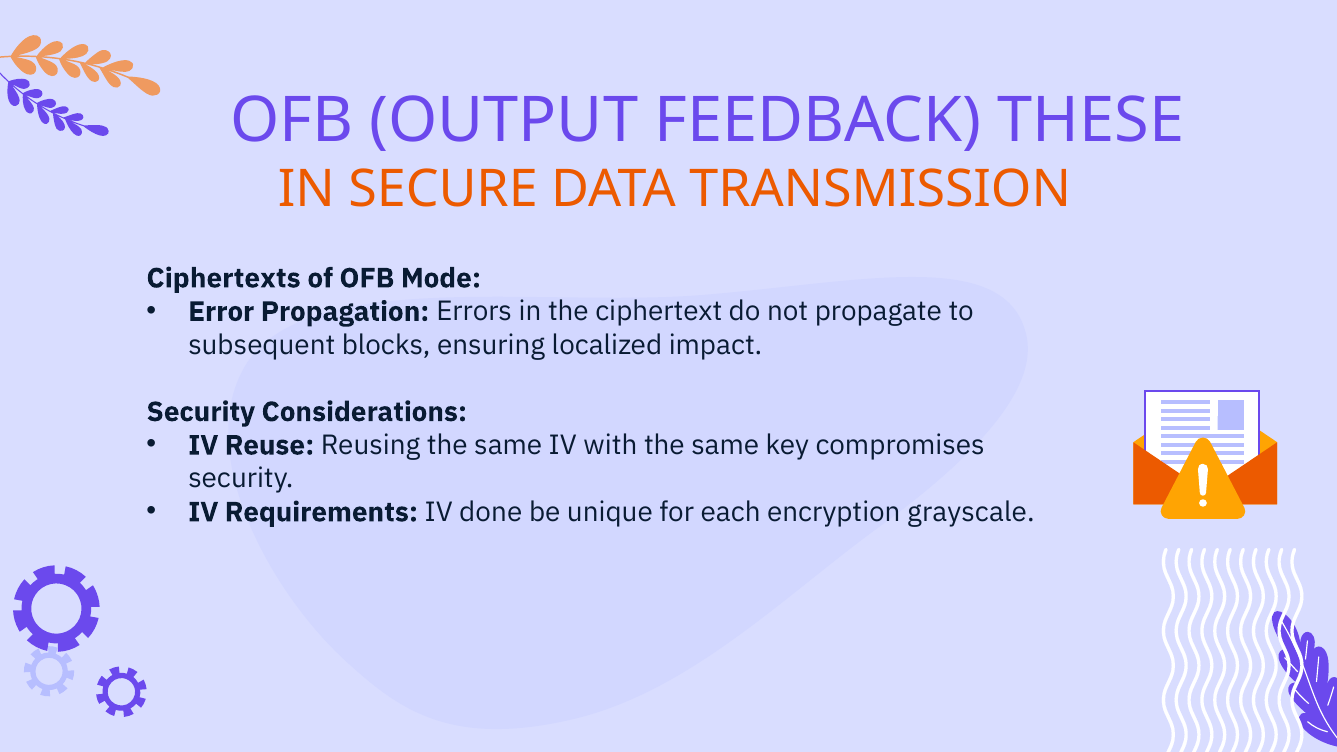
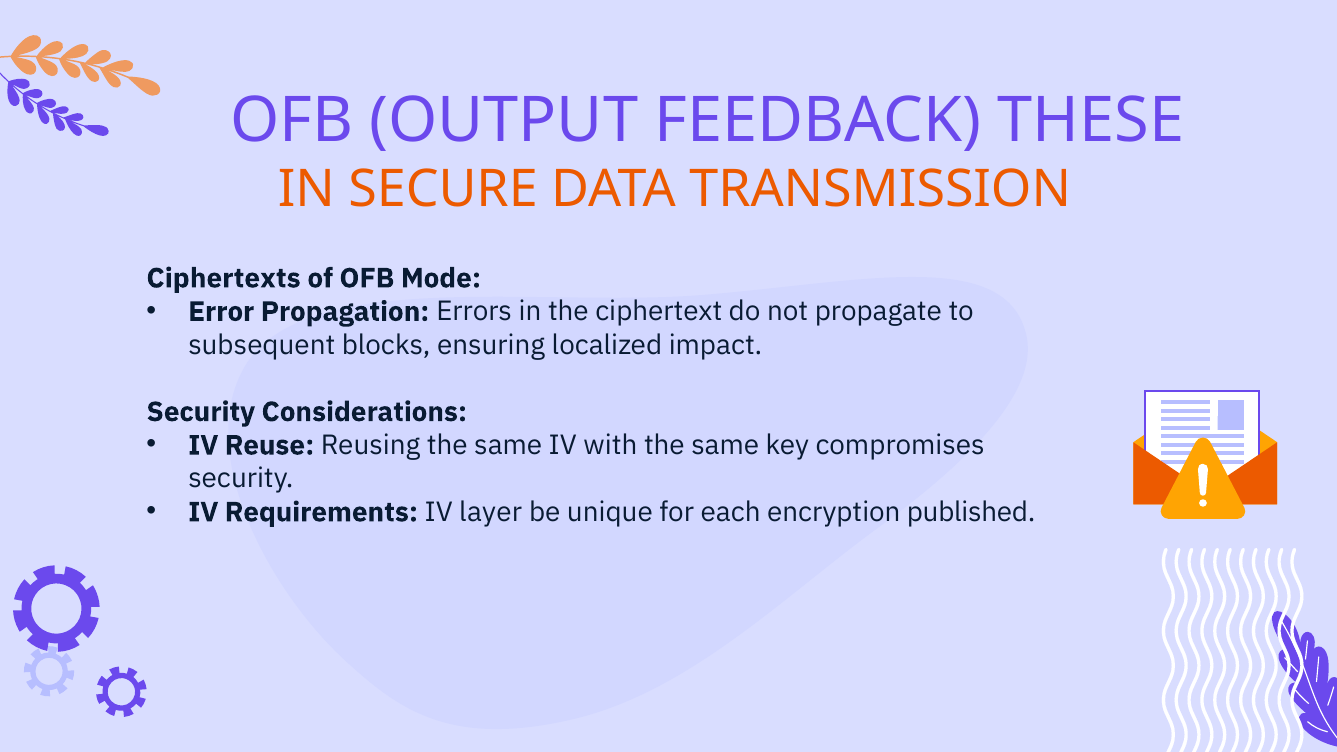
done: done -> layer (491, 512)
grayscale: grayscale -> published (971, 512)
